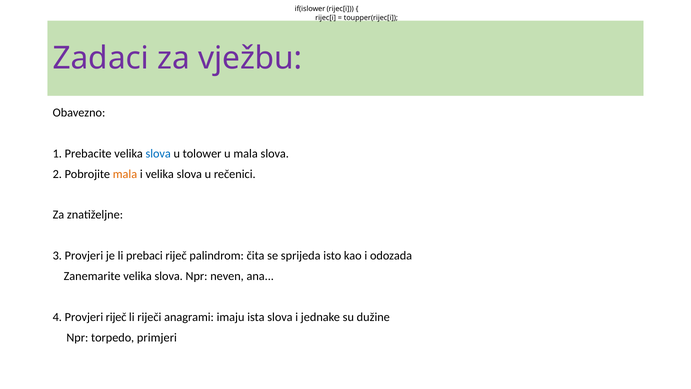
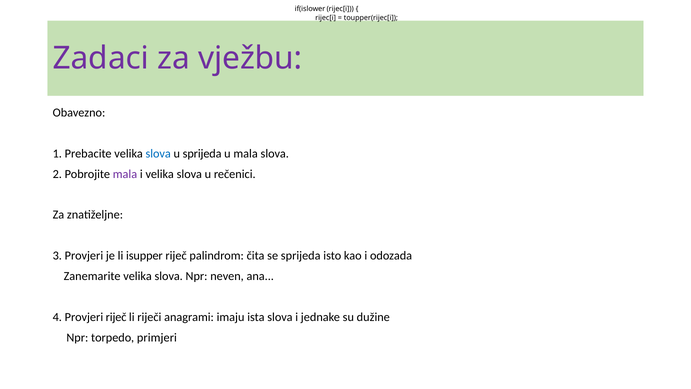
u tolower: tolower -> sprijeda (202, 153)
mala colour: orange -> purple (125, 174)
prebaci: prebaci -> isupper (144, 256)
